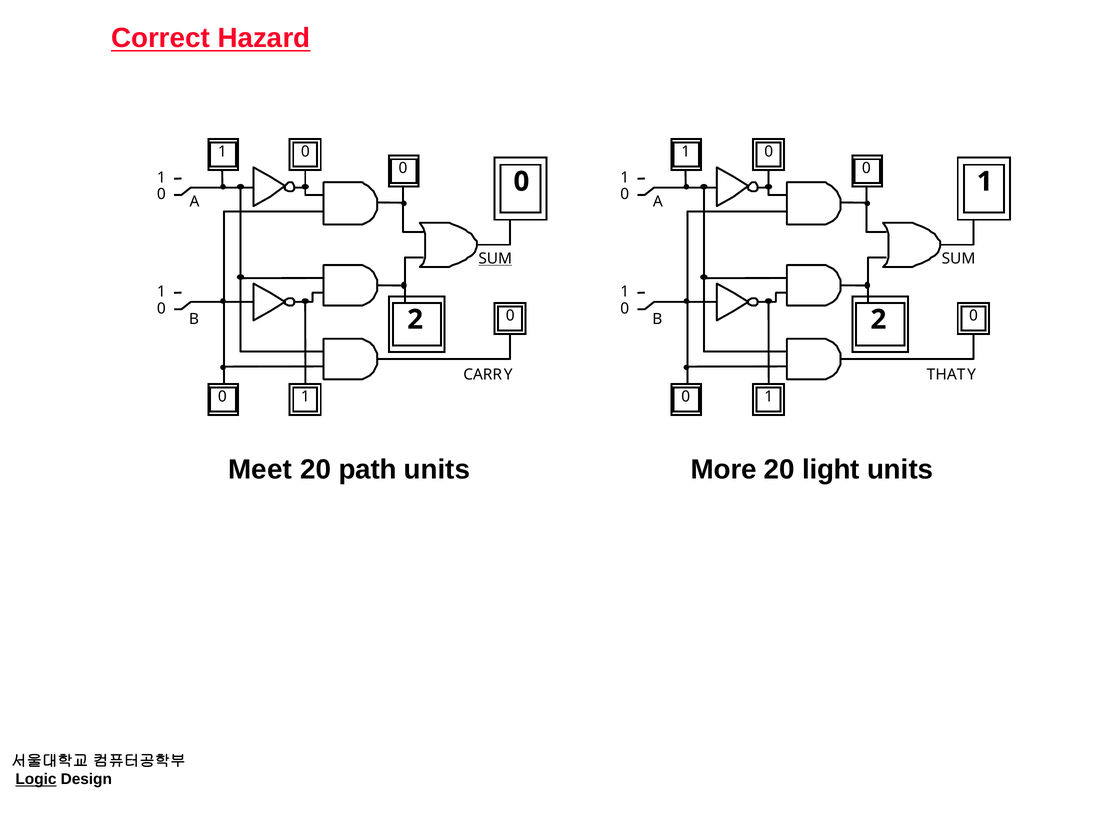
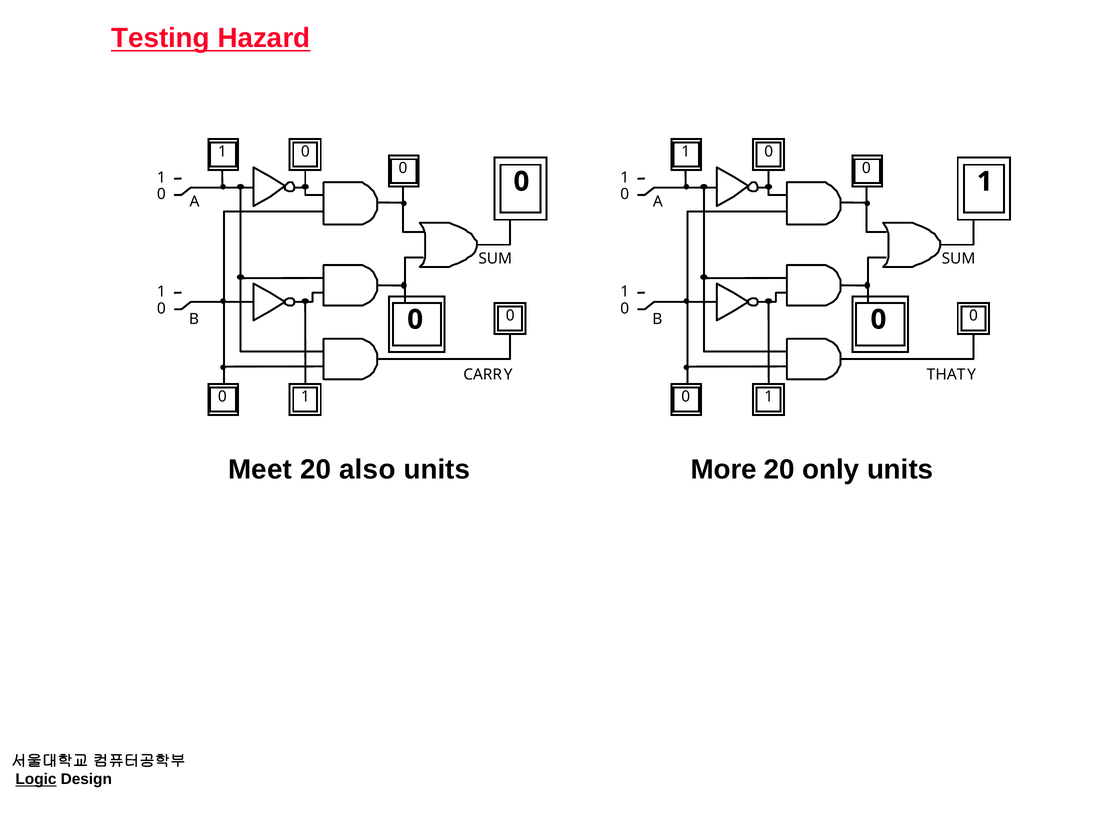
Correct: Correct -> Testing (161, 38)
SUM underline: present -> none (495, 259)
2: 2 -> 0 (415, 320)
2: 2 -> 0 (878, 320)
path: path -> also (367, 469)
light: light -> only (831, 469)
